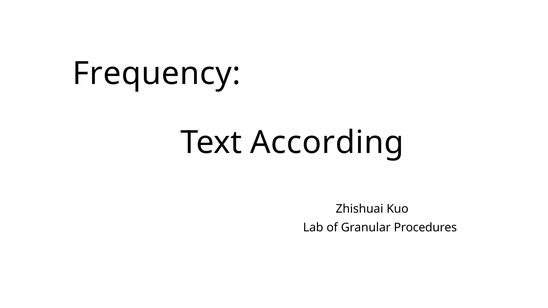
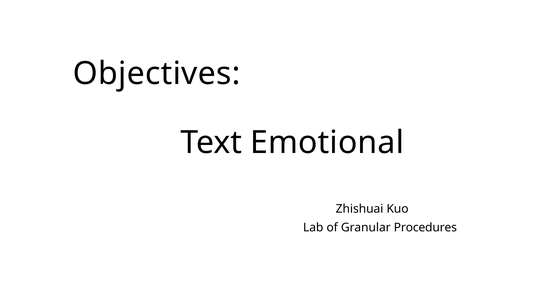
Frequency: Frequency -> Objectives (157, 74)
According: According -> Emotional (327, 143)
